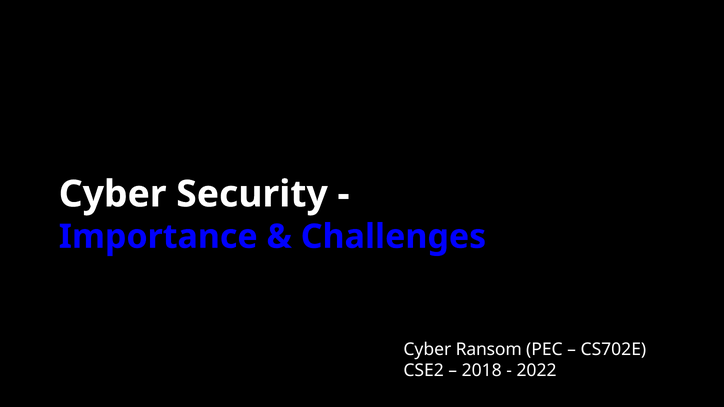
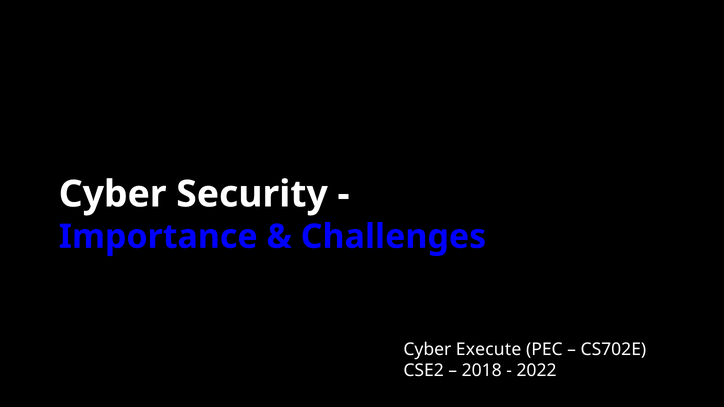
Ransom: Ransom -> Execute (489, 350)
